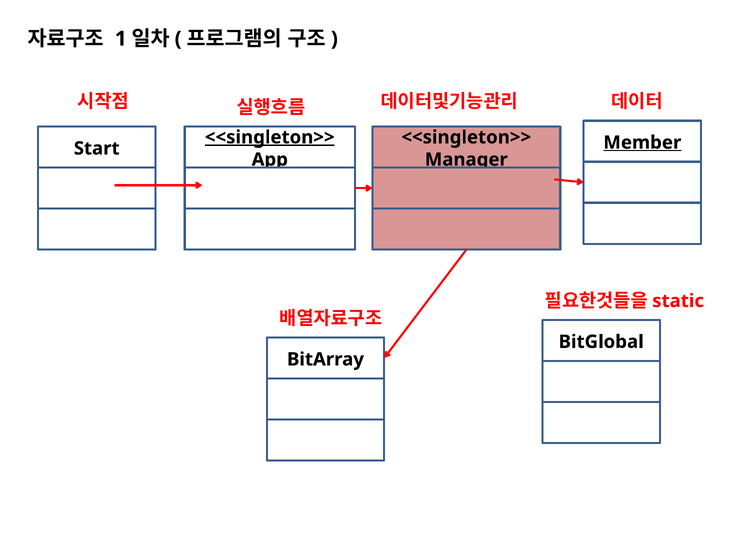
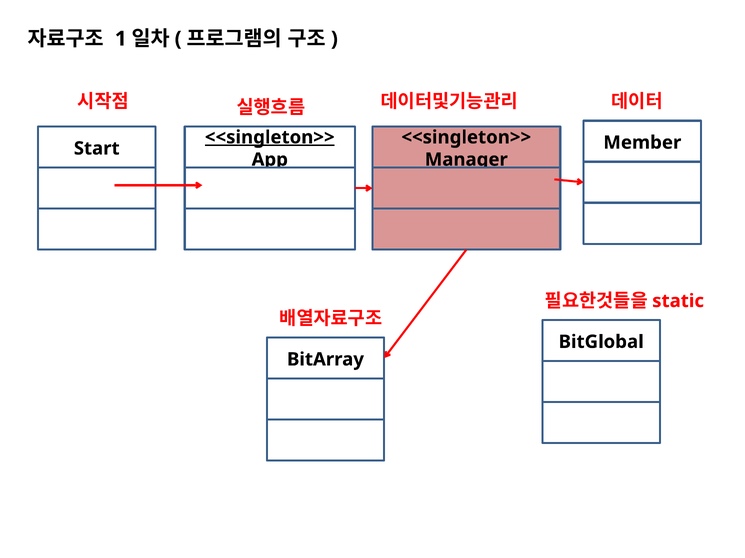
Member underline: present -> none (642, 143)
